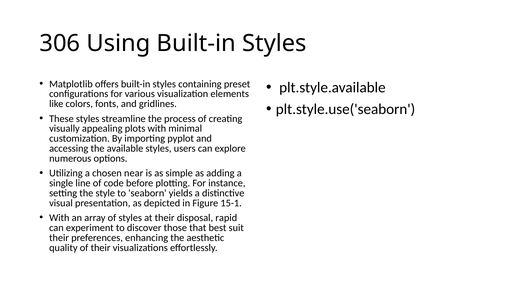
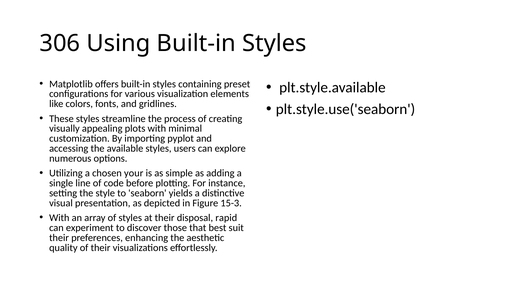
near: near -> your (134, 173)
15-1: 15-1 -> 15-3 (231, 203)
